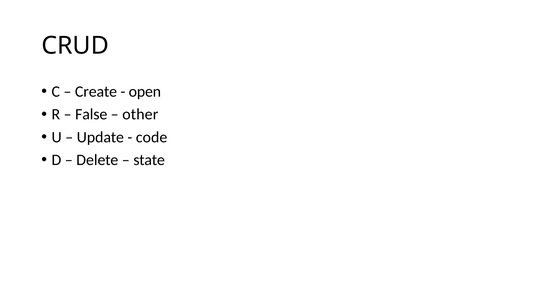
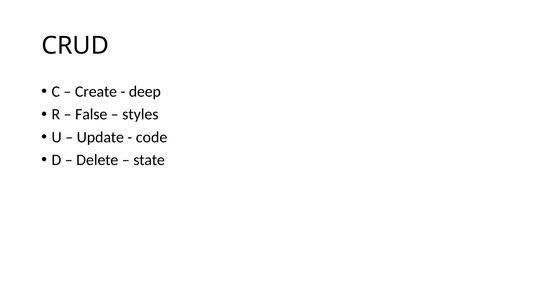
open: open -> deep (145, 92)
other: other -> styles (140, 115)
